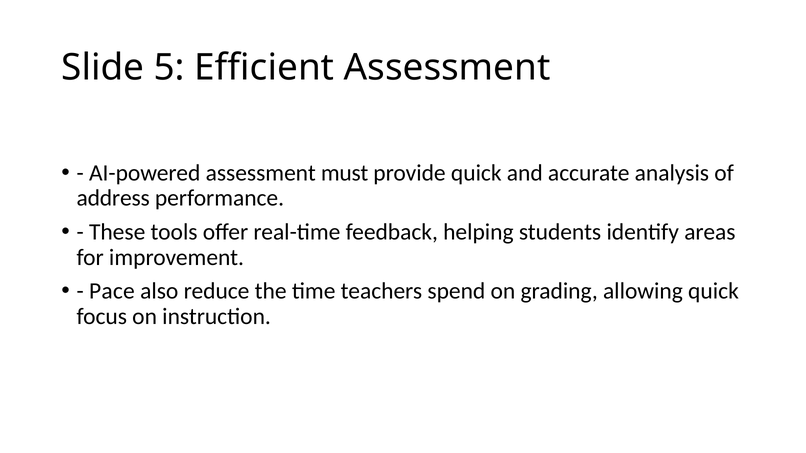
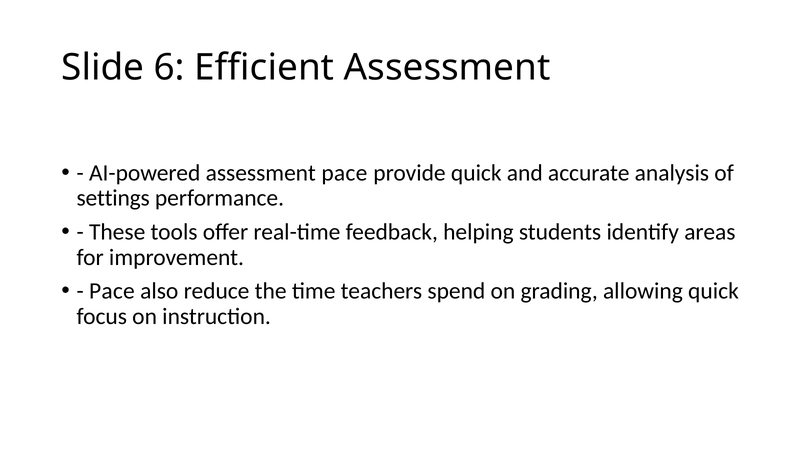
5: 5 -> 6 (169, 68)
assessment must: must -> pace (344, 173)
address: address -> settings (113, 198)
